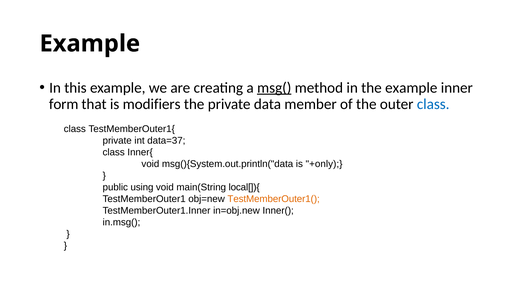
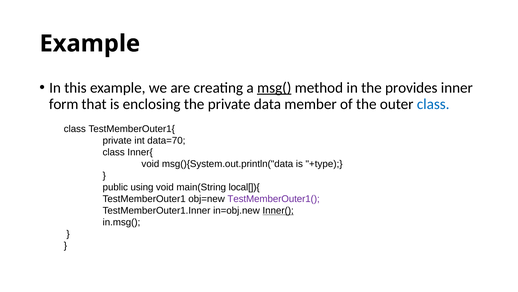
the example: example -> provides (411, 88)
modifiers: modifiers -> enclosing (152, 104)
data=37: data=37 -> data=70 (166, 140)
+only: +only -> +type (324, 164)
TestMemberOuter1( colour: orange -> purple (274, 199)
Inner( underline: none -> present (278, 210)
